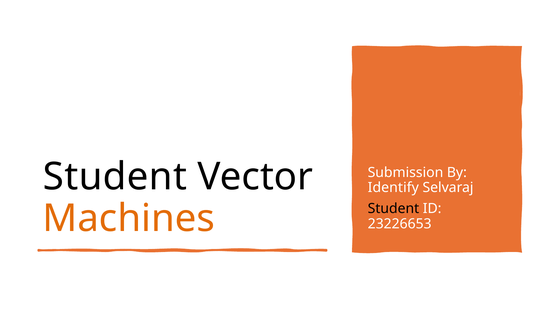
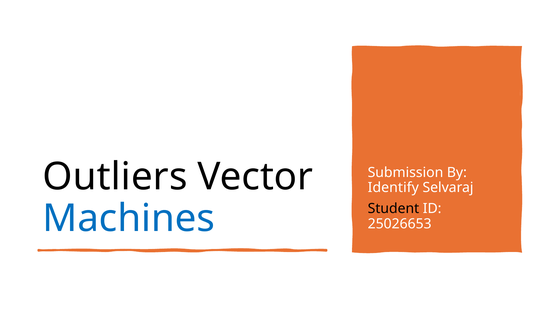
Student: Student -> Outliers (115, 176)
Machines colour: orange -> blue (129, 218)
23226653: 23226653 -> 25026653 (400, 223)
